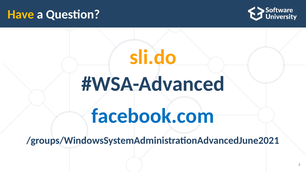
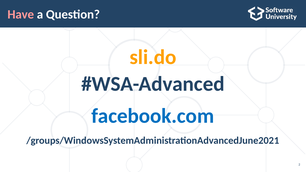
Have colour: yellow -> pink (21, 14)
